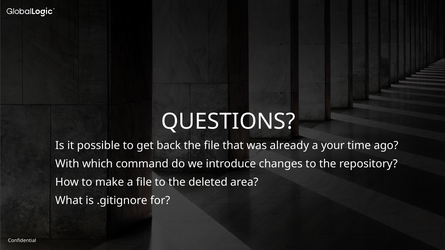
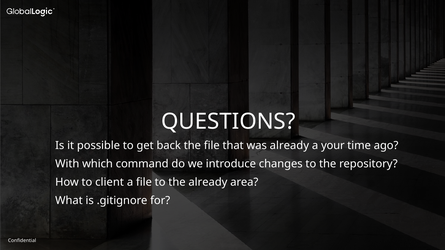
make: make -> client (110, 182)
the deleted: deleted -> already (208, 182)
